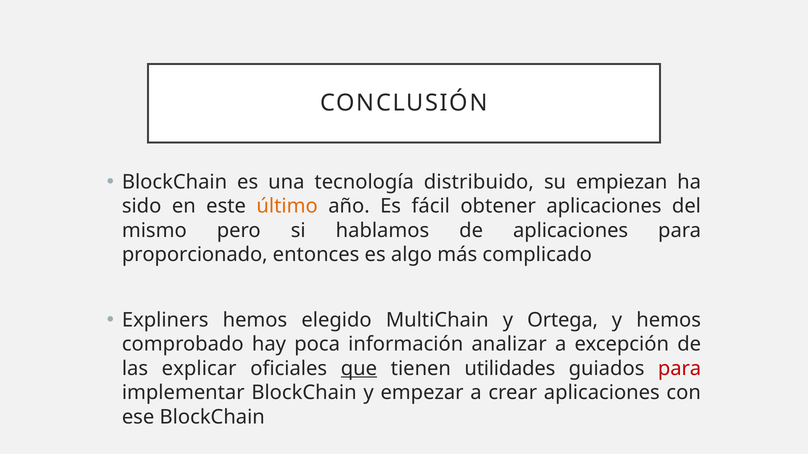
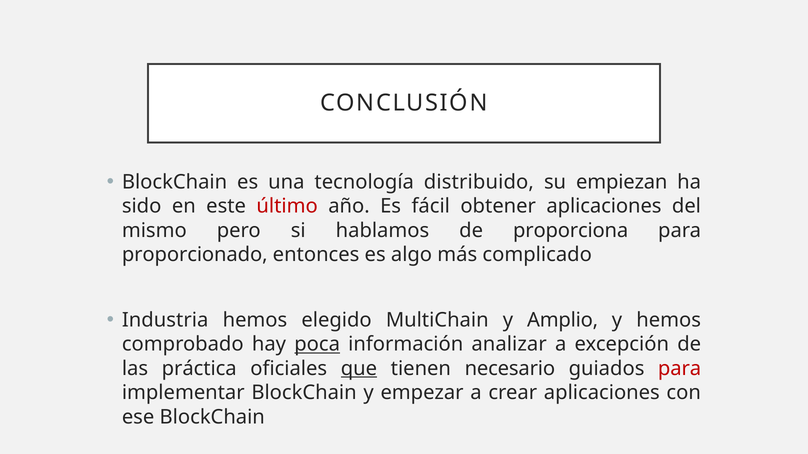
último colour: orange -> red (287, 207)
de aplicaciones: aplicaciones -> proporciona (571, 231)
Expliners: Expliners -> Industria (165, 320)
Ortega: Ortega -> Amplio (563, 320)
poca underline: none -> present (317, 345)
explicar: explicar -> práctica (199, 369)
utilidades: utilidades -> necesario (510, 369)
